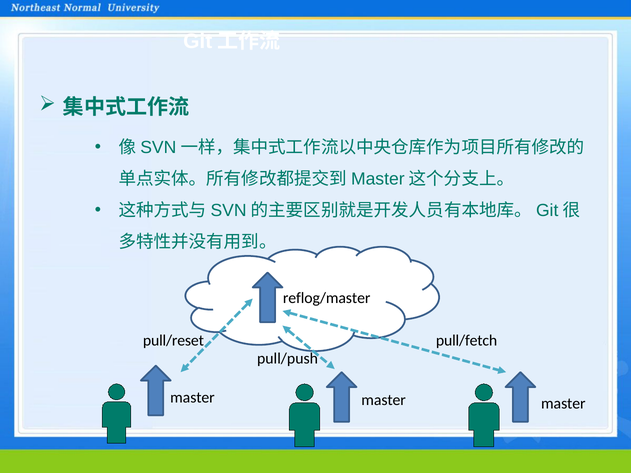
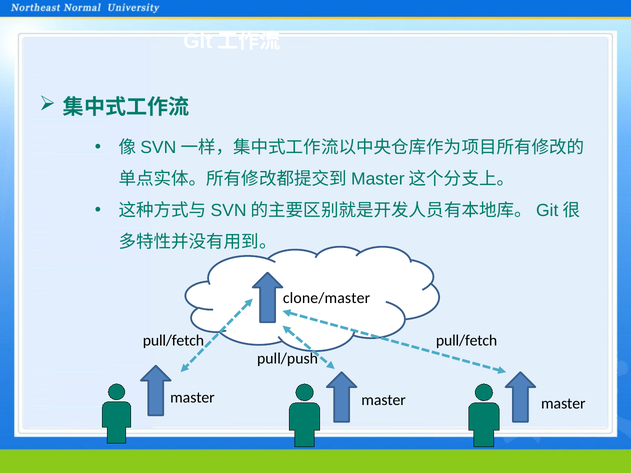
reflog/master: reflog/master -> clone/master (327, 298)
pull/reset: pull/reset -> pull/fetch (173, 341)
